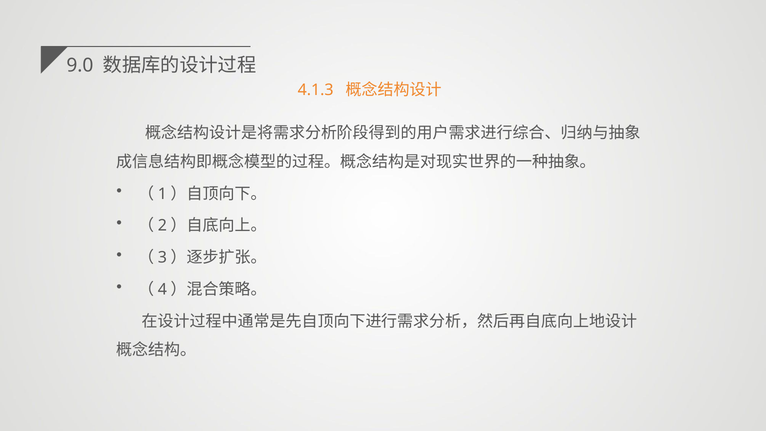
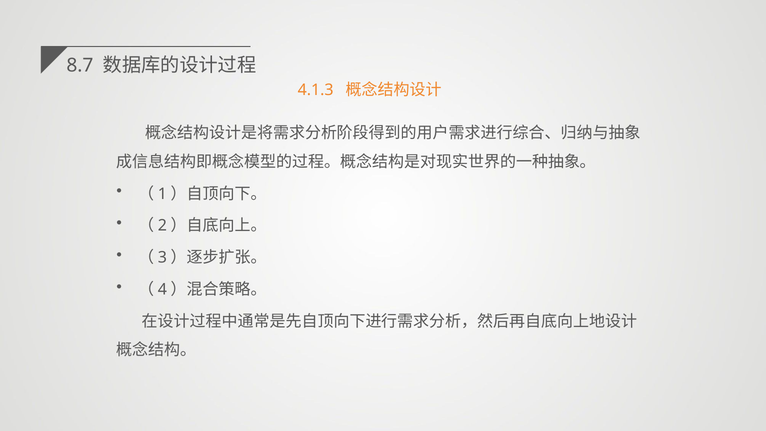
9.0: 9.0 -> 8.7 (80, 65)
